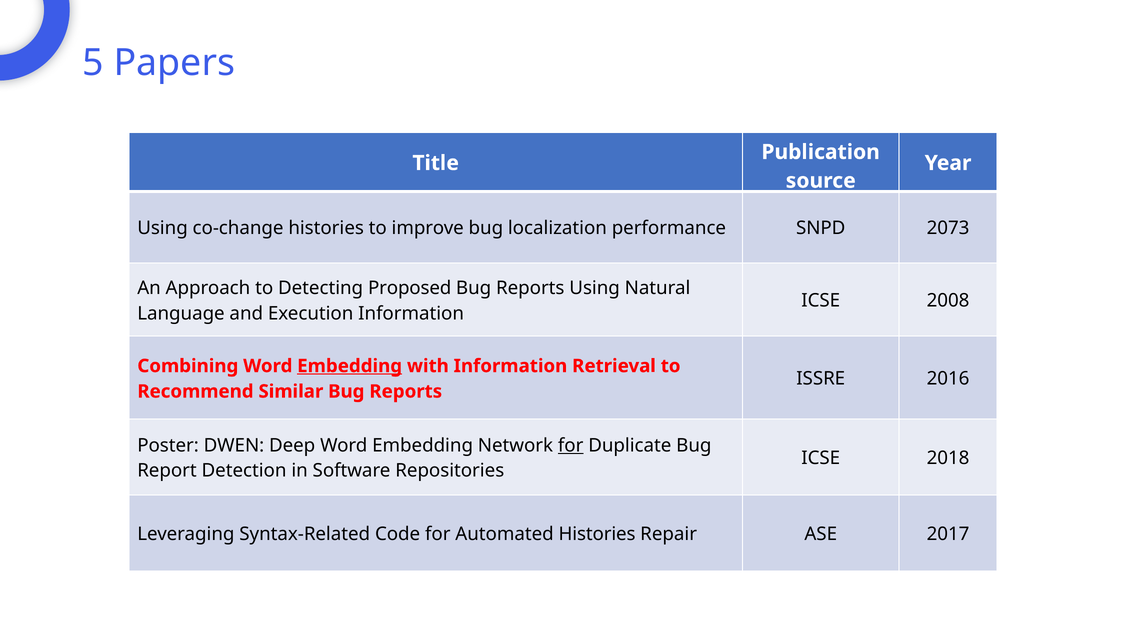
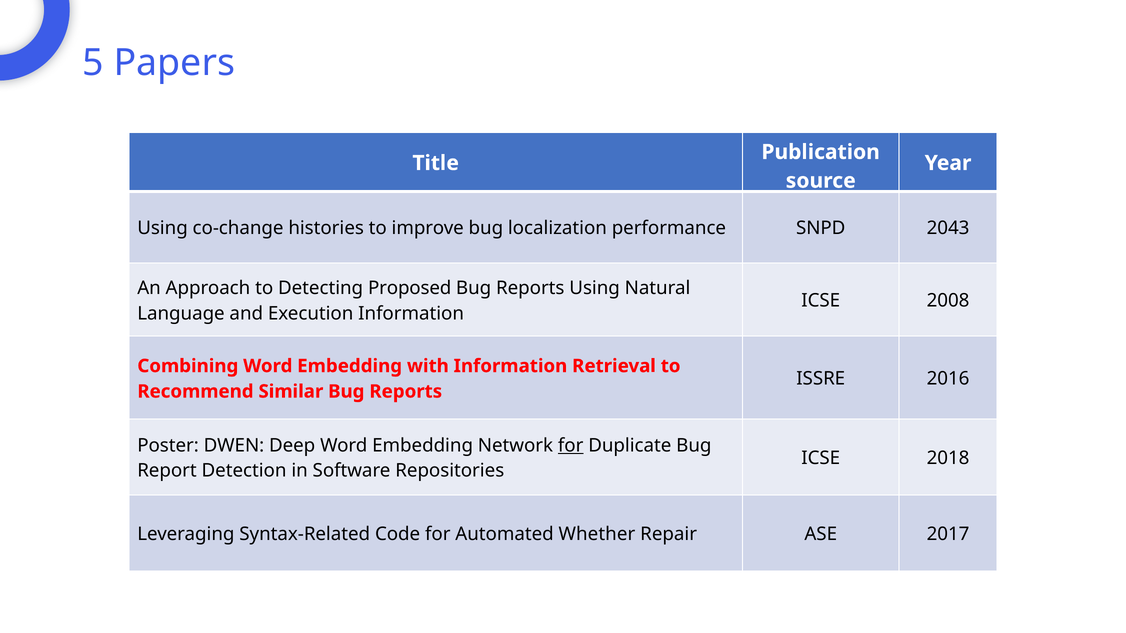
2073: 2073 -> 2043 (948, 228)
Embedding underline: present -> none (350, 366)
Automated Histories: Histories -> Whether (597, 534)
